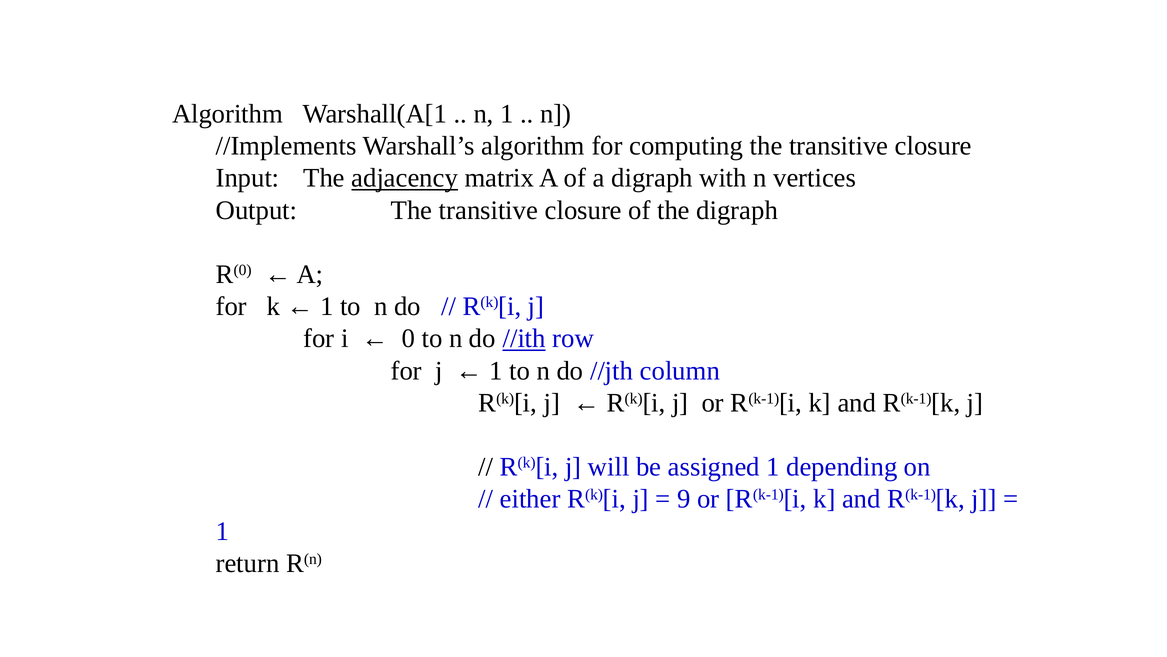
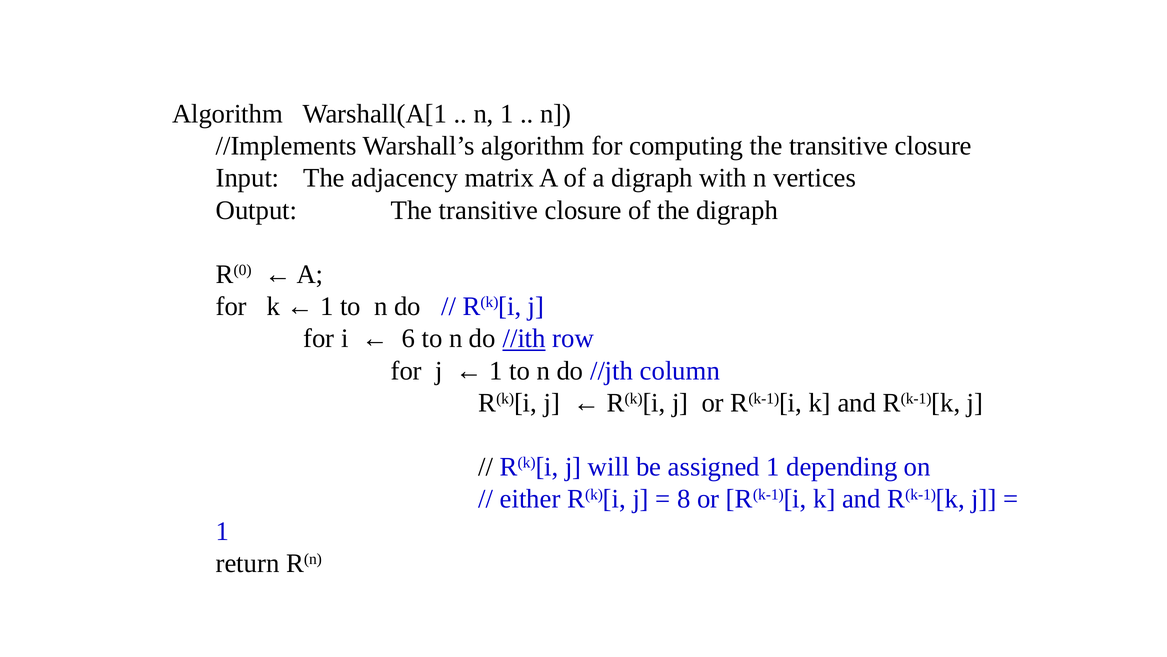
adjacency underline: present -> none (405, 178)
0: 0 -> 6 (408, 338)
9: 9 -> 8 (684, 499)
